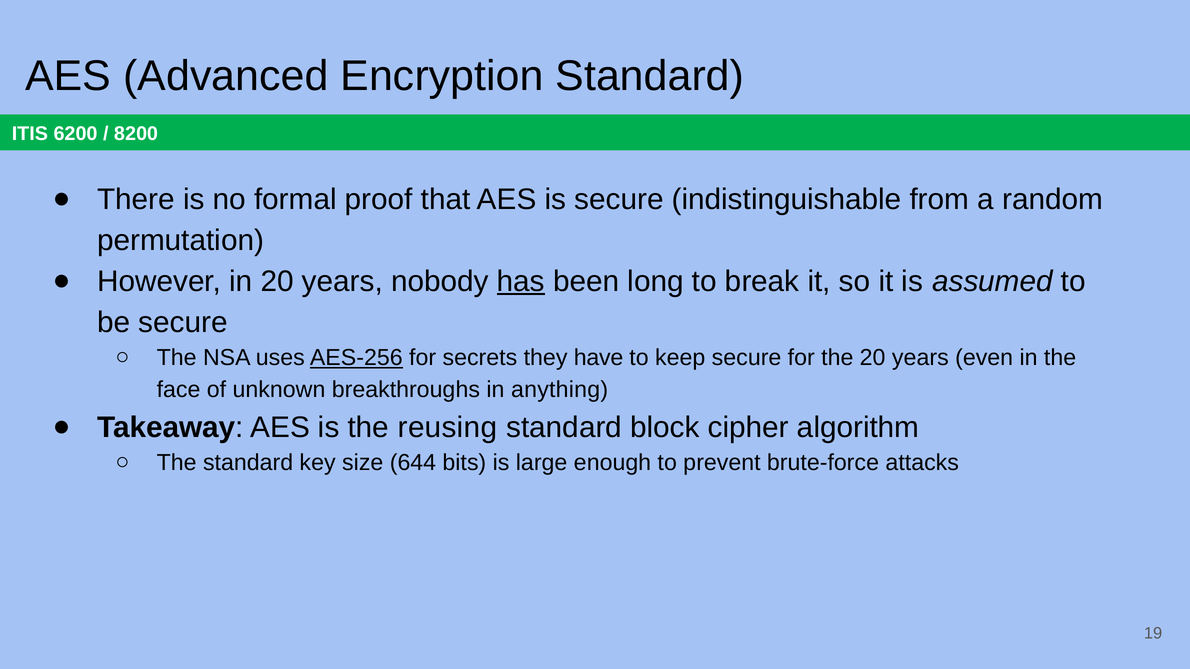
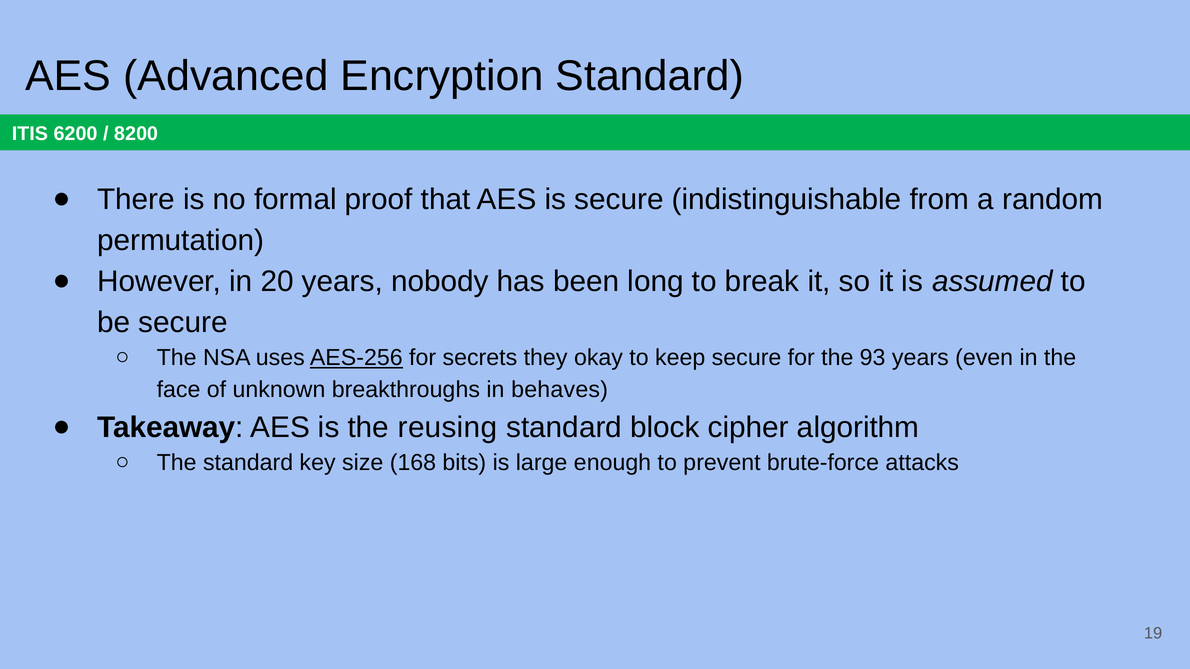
has underline: present -> none (521, 281)
have: have -> okay (598, 358)
the 20: 20 -> 93 (873, 358)
anything: anything -> behaves (560, 390)
644: 644 -> 168 (413, 463)
